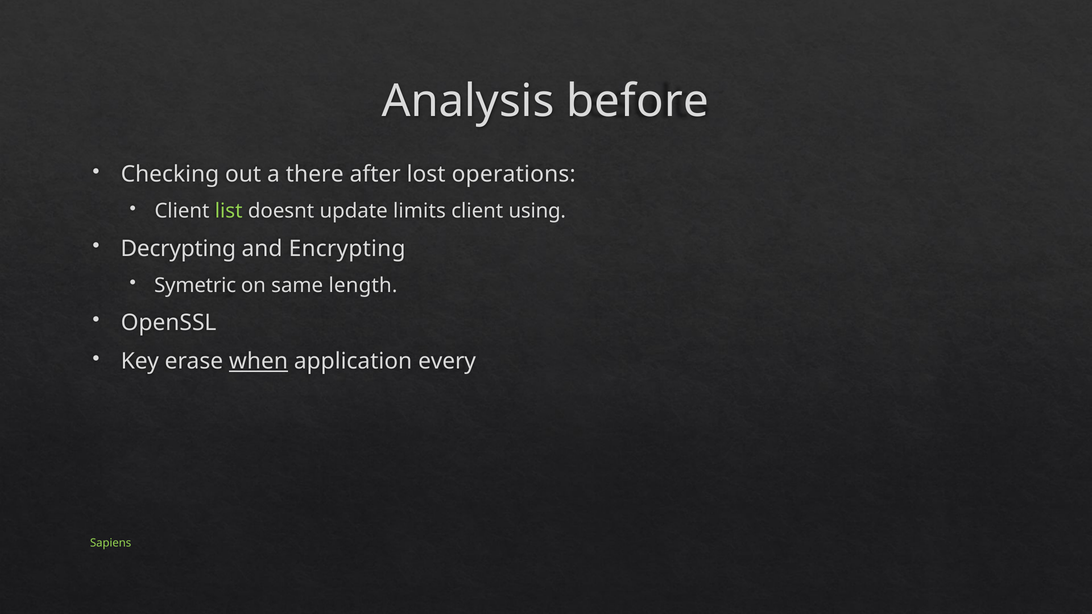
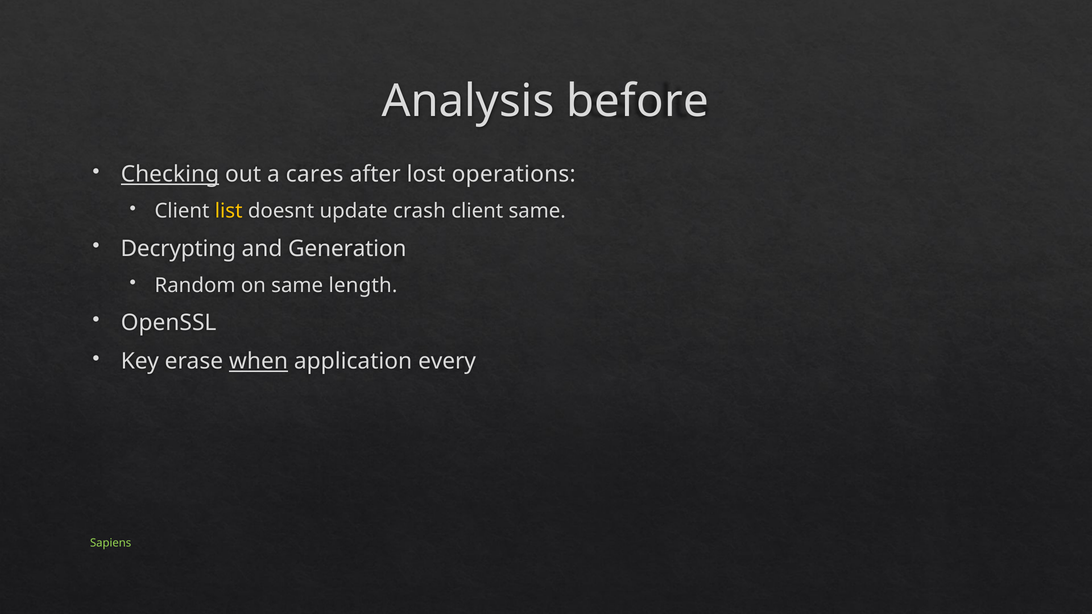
Checking underline: none -> present (170, 175)
there: there -> cares (315, 175)
list colour: light green -> yellow (229, 211)
limits: limits -> crash (419, 211)
client using: using -> same (537, 211)
Encrypting: Encrypting -> Generation (347, 249)
Symetric: Symetric -> Random (195, 285)
